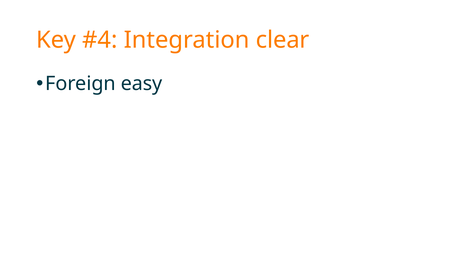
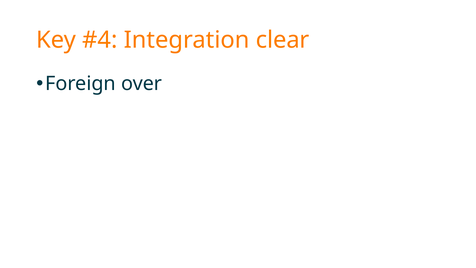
easy: easy -> over (142, 84)
